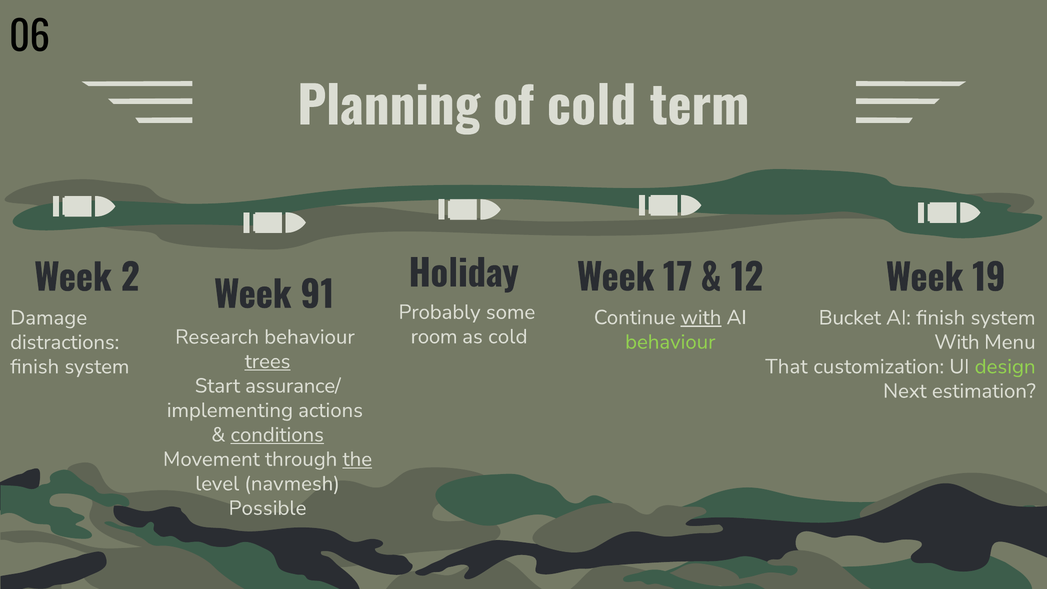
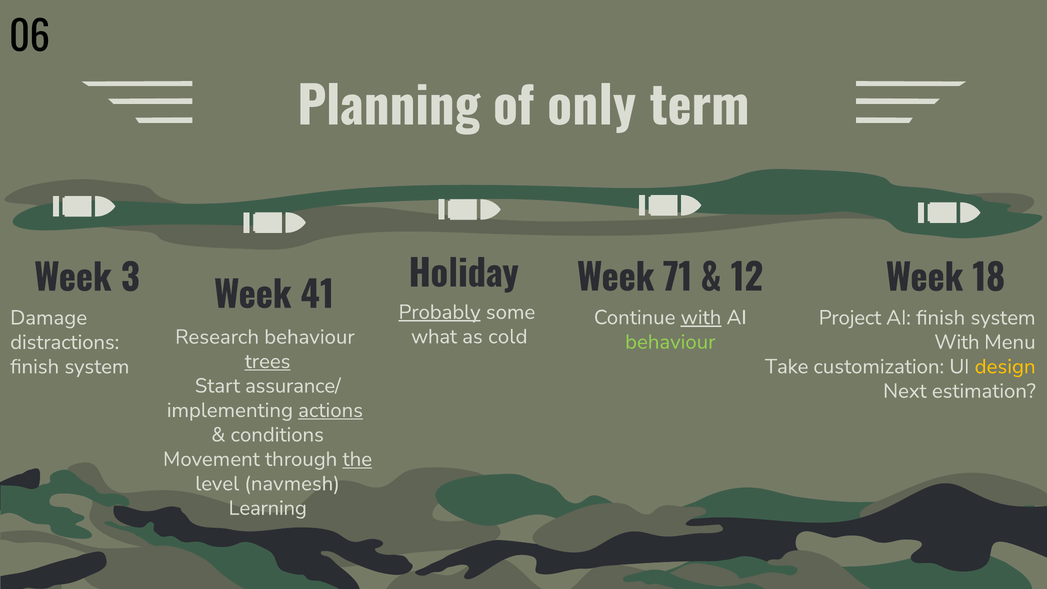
of cold: cold -> only (592, 108)
2: 2 -> 3 (130, 279)
91: 91 -> 41 (317, 296)
17: 17 -> 71 (678, 278)
19: 19 -> 18 (989, 279)
Probably underline: none -> present (440, 312)
Bucket: Bucket -> Project (850, 318)
room: room -> what (434, 337)
That: That -> Take (787, 367)
design colour: light green -> yellow (1005, 367)
actions underline: none -> present (331, 410)
conditions underline: present -> none (277, 435)
Possible: Possible -> Learning (268, 508)
